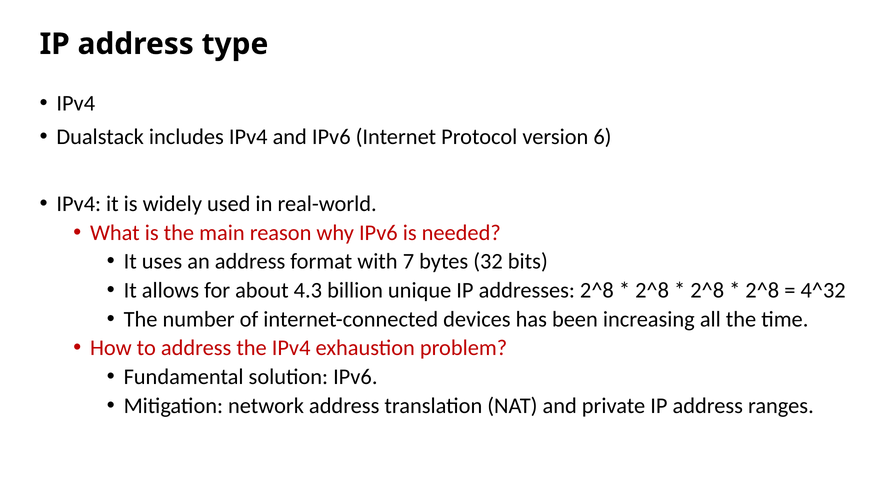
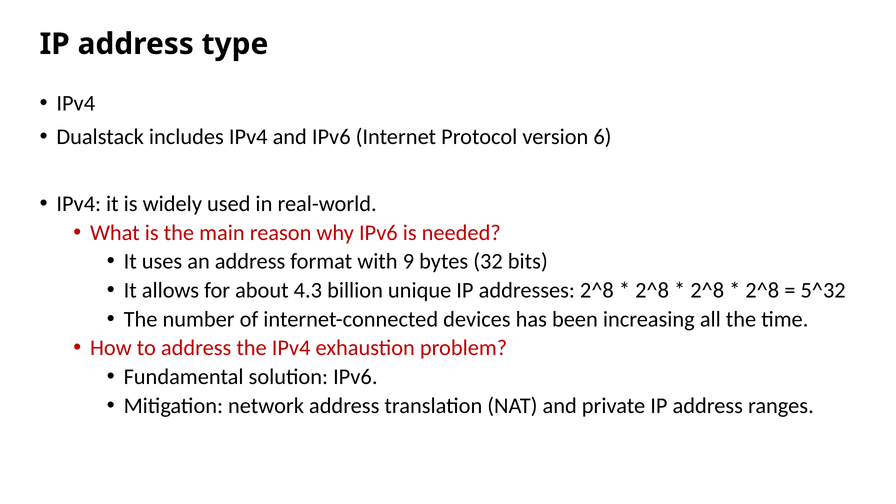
7: 7 -> 9 (408, 261)
4^32: 4^32 -> 5^32 (823, 290)
